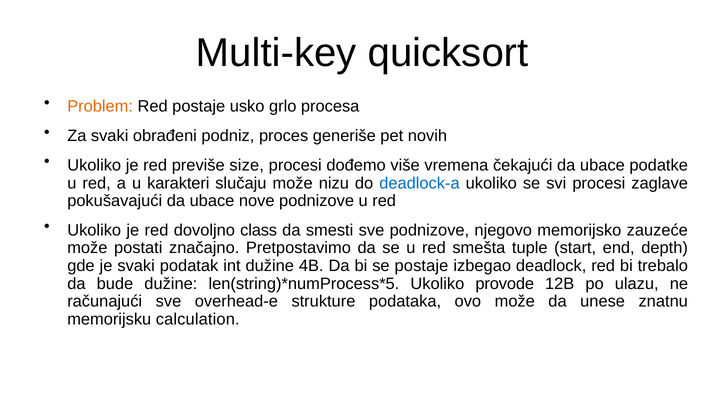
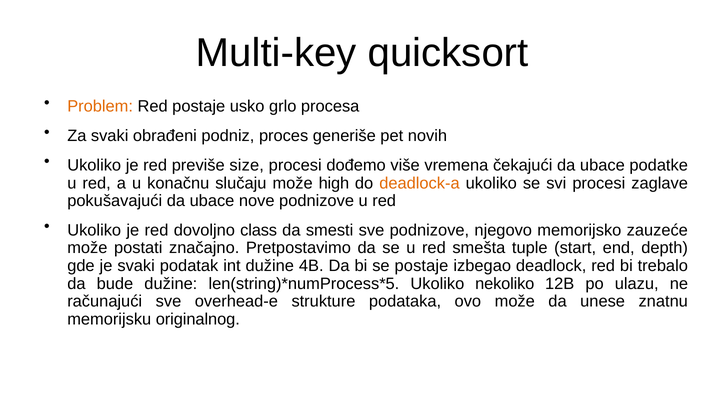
karakteri: karakteri -> konačnu (178, 183)
nizu: nizu -> high (334, 183)
deadlock-a colour: blue -> orange (419, 183)
provode: provode -> nekoliko (505, 283)
calculation: calculation -> originalnog (198, 319)
